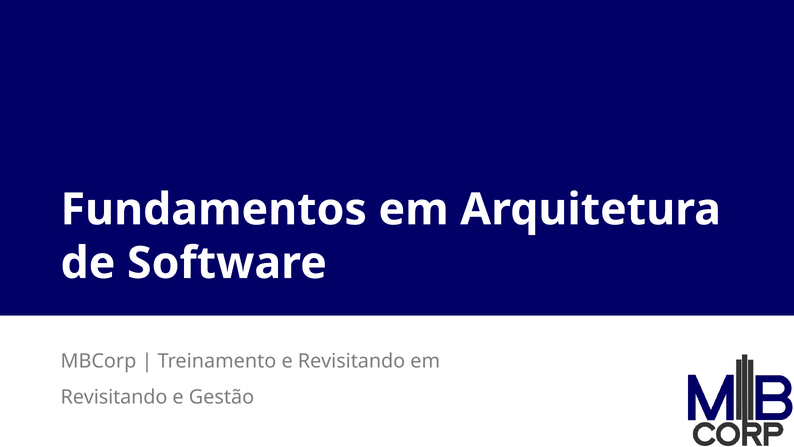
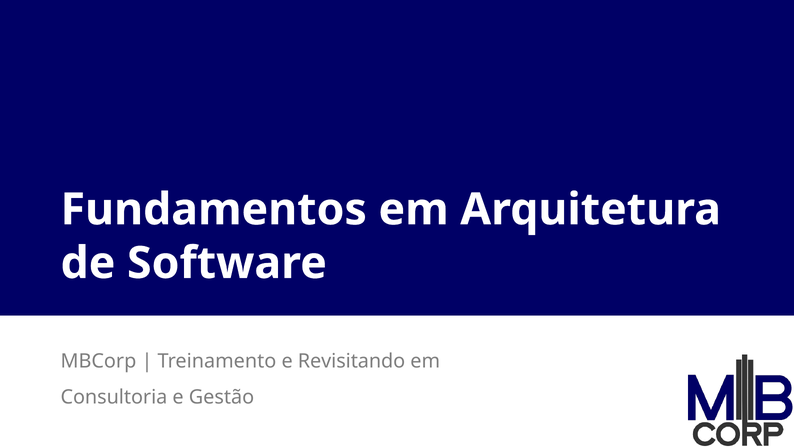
Revisitando: Revisitando -> Consultoria (114, 397)
